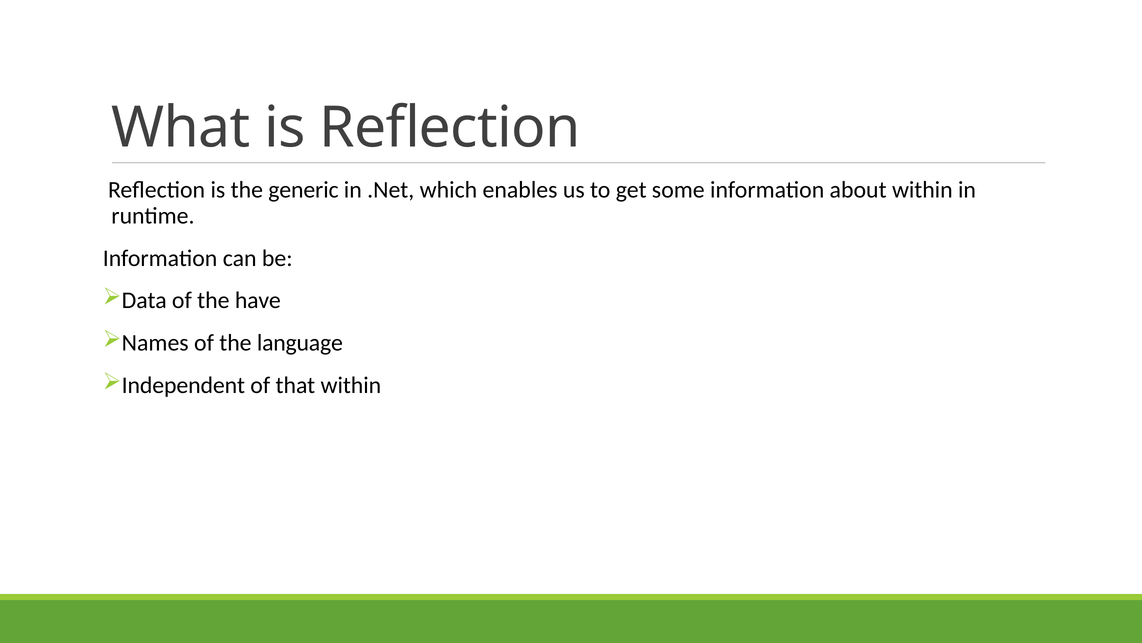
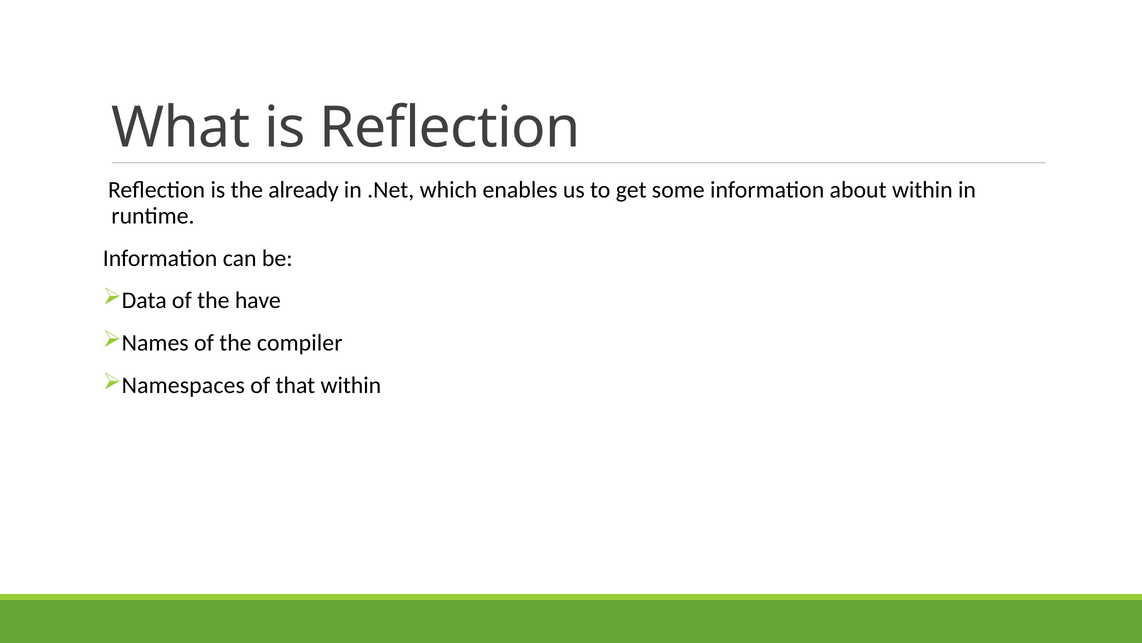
generic: generic -> already (304, 190)
language: language -> compiler (300, 343)
Independent: Independent -> Namespaces (183, 385)
